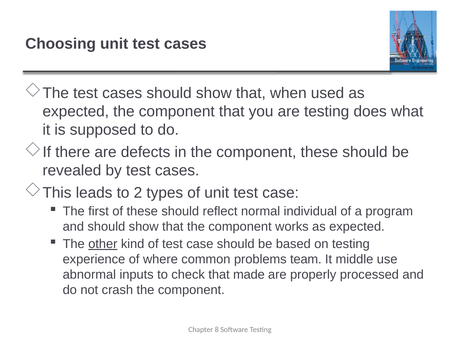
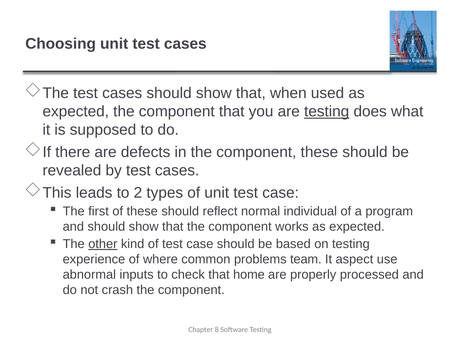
testing underline: none -> present (327, 111)
middle: middle -> aspect (354, 259)
made: made -> home (249, 275)
